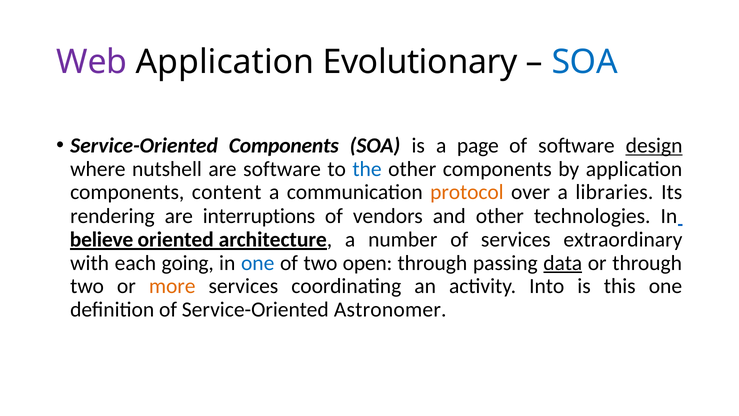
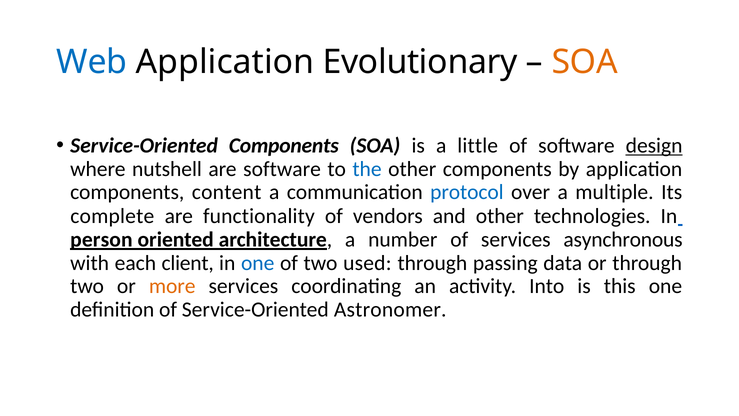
Web colour: purple -> blue (92, 62)
SOA colour: blue -> orange (585, 62)
page: page -> little (478, 146)
protocol colour: orange -> blue (467, 192)
libraries: libraries -> multiple (615, 192)
rendering: rendering -> complete (112, 216)
interruptions: interruptions -> functionality (259, 216)
believe: believe -> person (101, 239)
extraordinary: extraordinary -> asynchronous (623, 239)
going: going -> client (188, 263)
open: open -> used (367, 263)
data underline: present -> none (563, 263)
